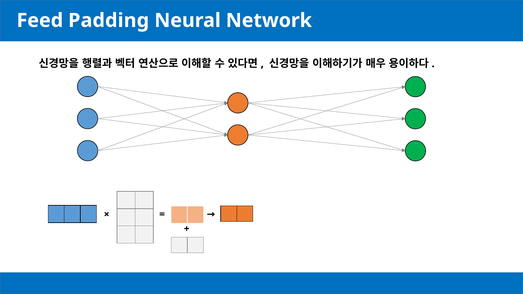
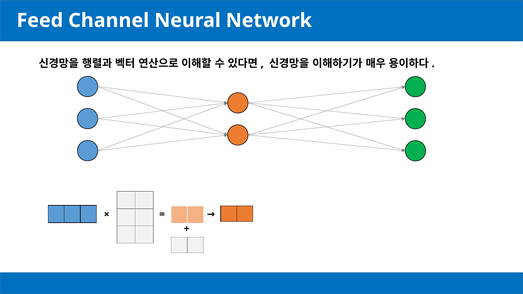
Padding: Padding -> Channel (109, 20)
